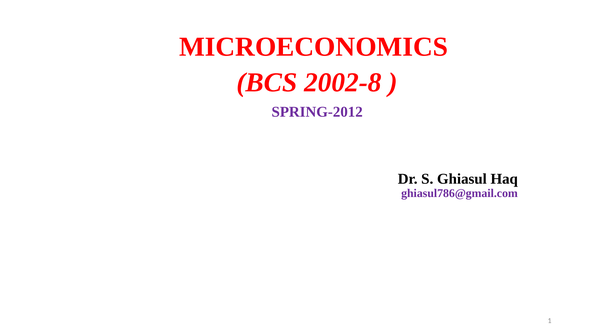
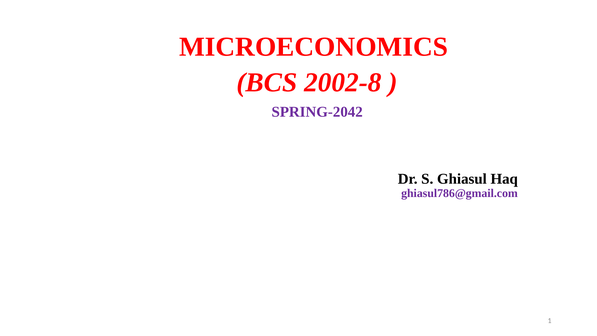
SPRING-2012: SPRING-2012 -> SPRING-2042 (317, 112)
